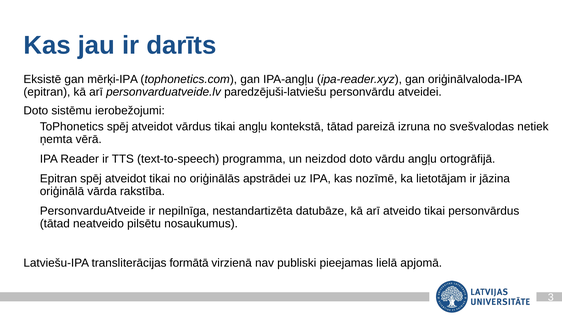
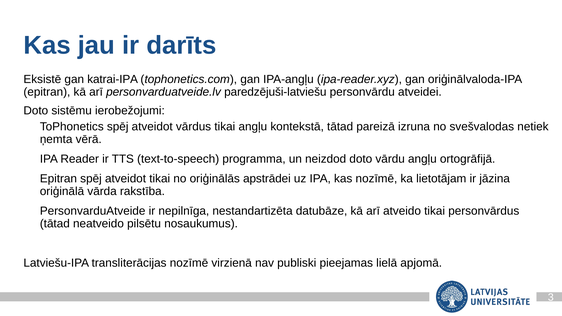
mērķi-IPA: mērķi-IPA -> katrai-IPA (113, 79)
transliterācijas formātā: formātā -> nozīmē (189, 263)
